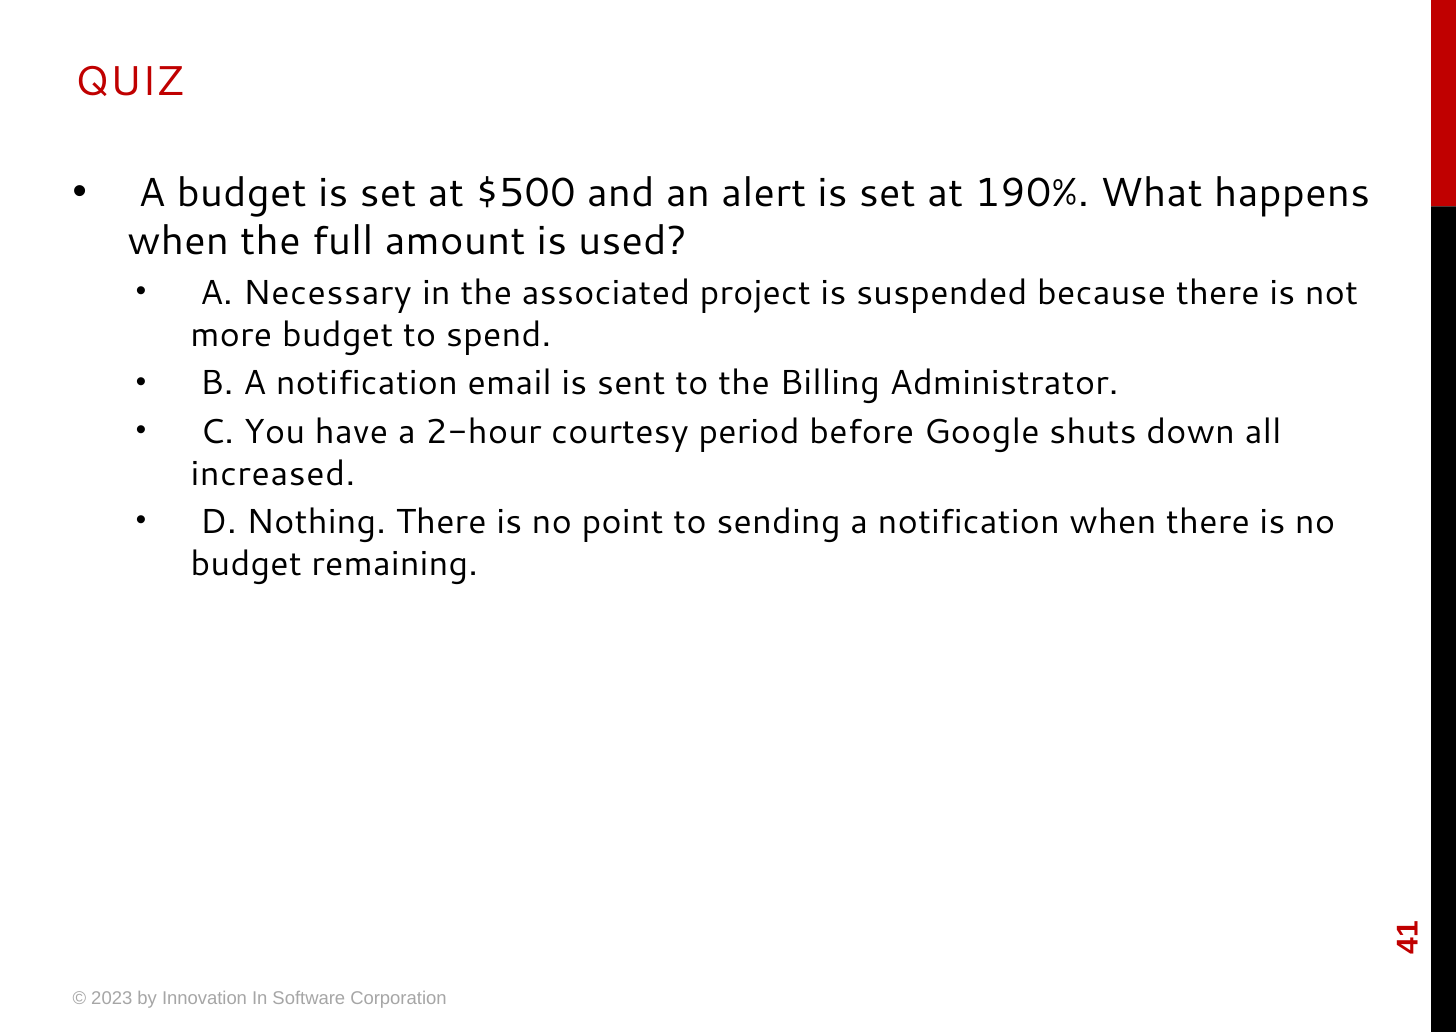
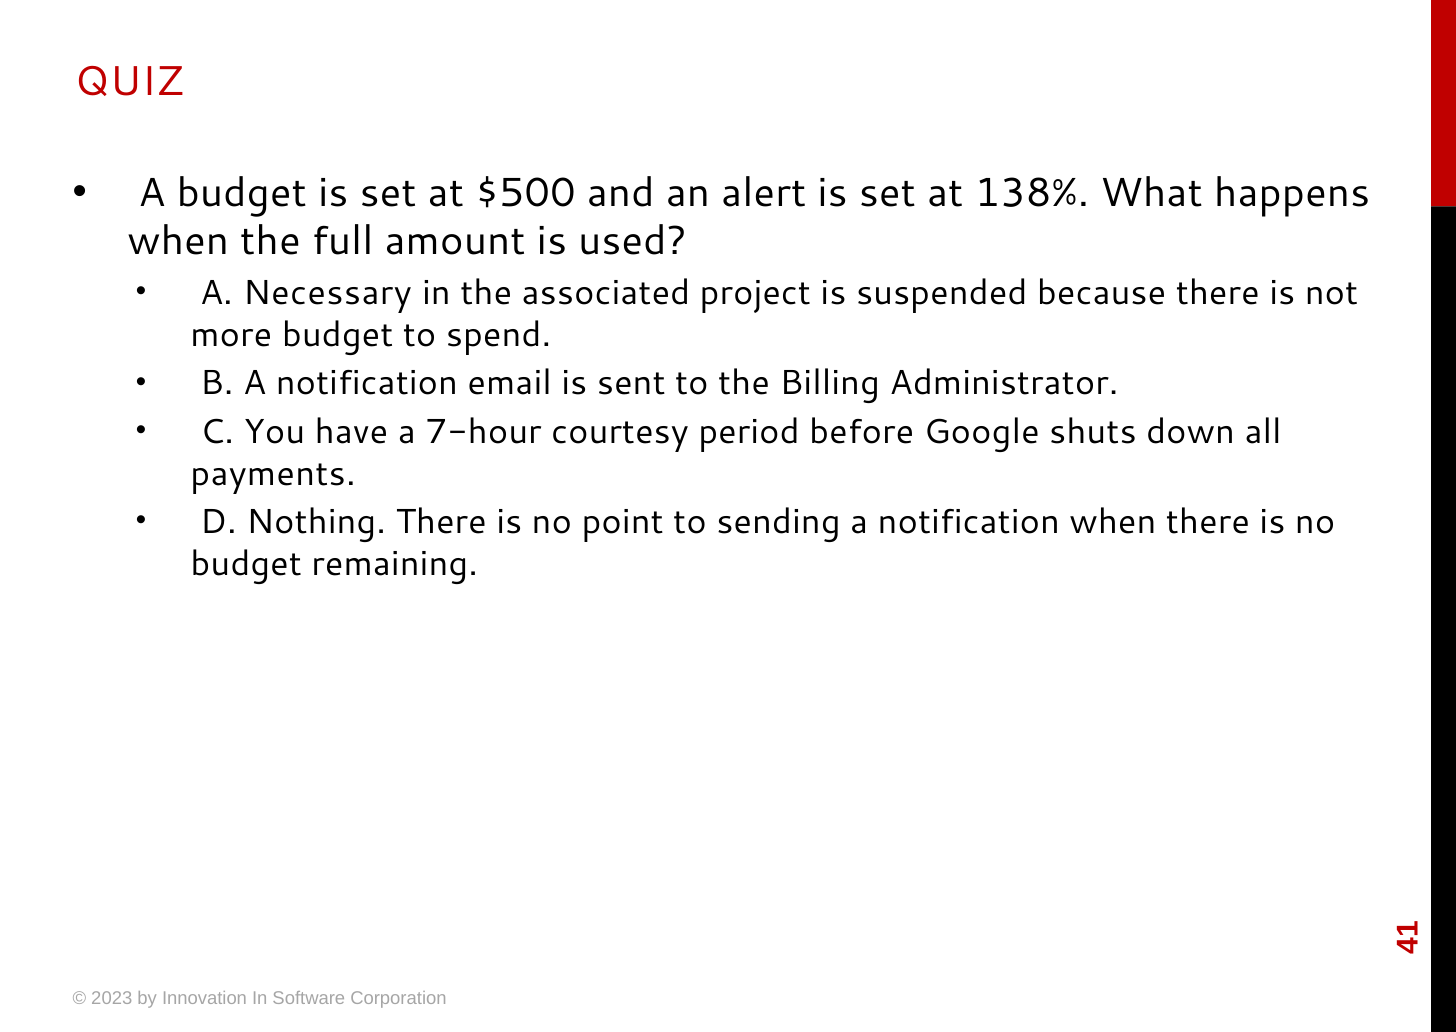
190%: 190% -> 138% (1032, 193)
2-hour: 2-hour -> 7-hour (484, 432)
increased: increased -> payments (273, 473)
